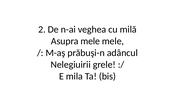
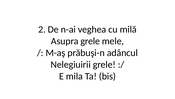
Asupra mele: mele -> grele (90, 41)
